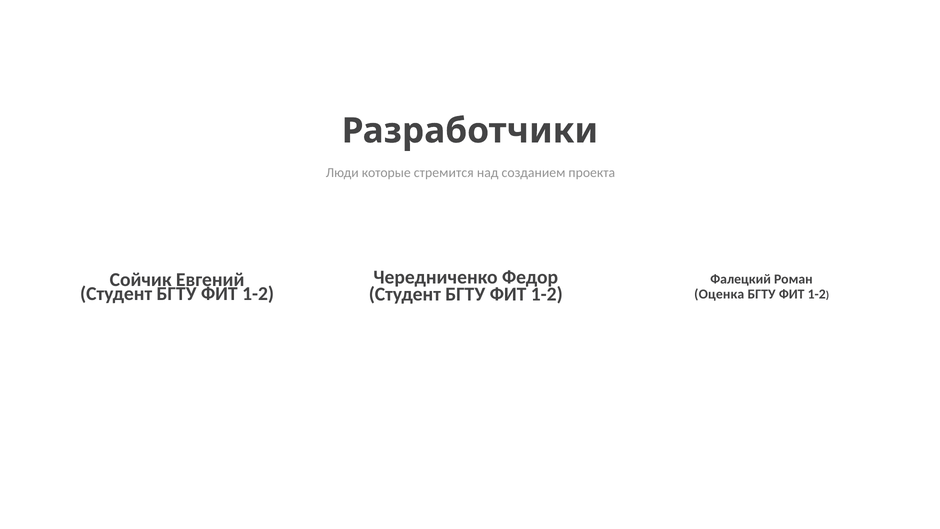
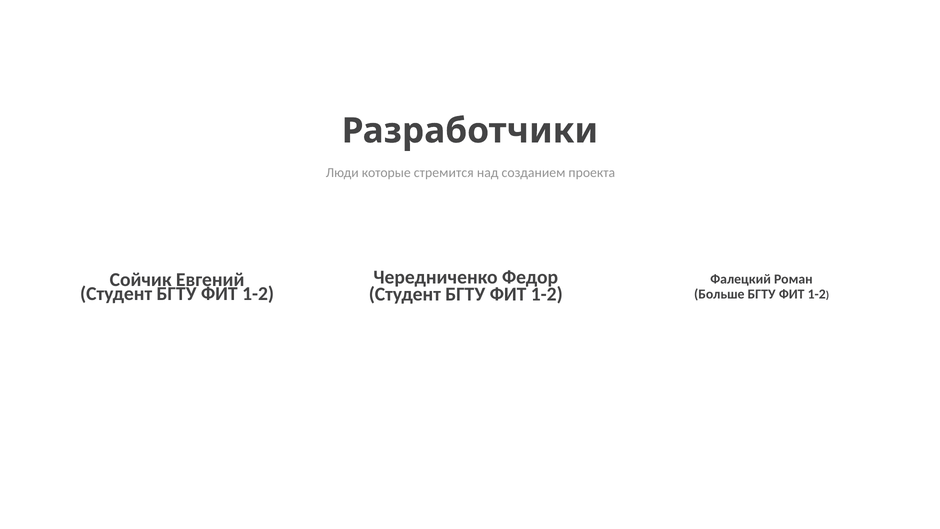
Оценка: Оценка -> Больше (719, 294)
